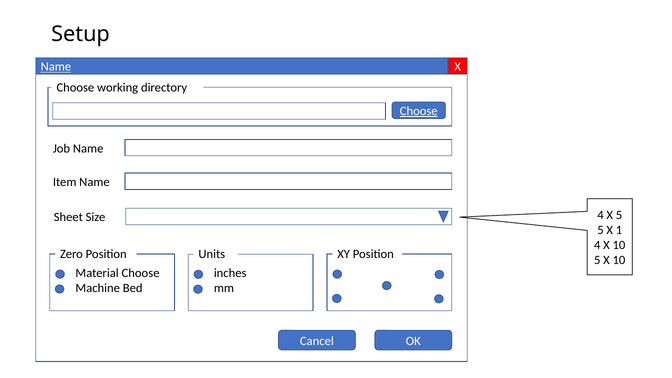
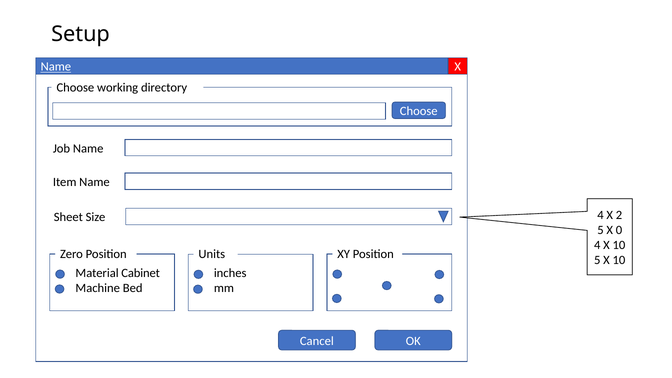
Choose underline: present -> none (419, 111)
X 5: 5 -> 2 (619, 215)
1: 1 -> 0 (619, 230)
Material Choose: Choose -> Cabinet (141, 273)
